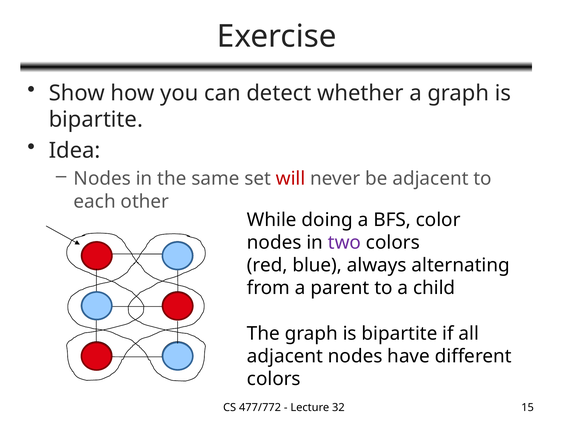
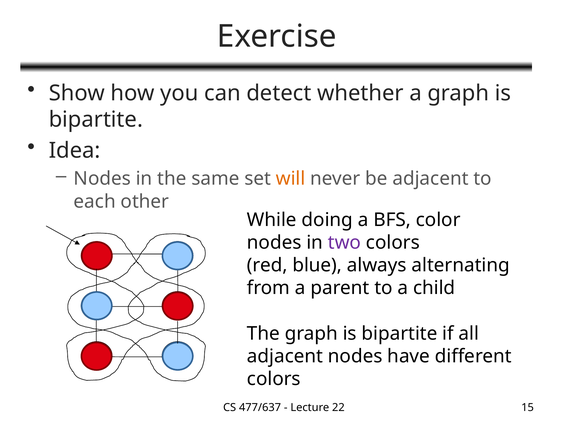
will colour: red -> orange (291, 179)
477/772: 477/772 -> 477/637 (260, 408)
32: 32 -> 22 (338, 408)
